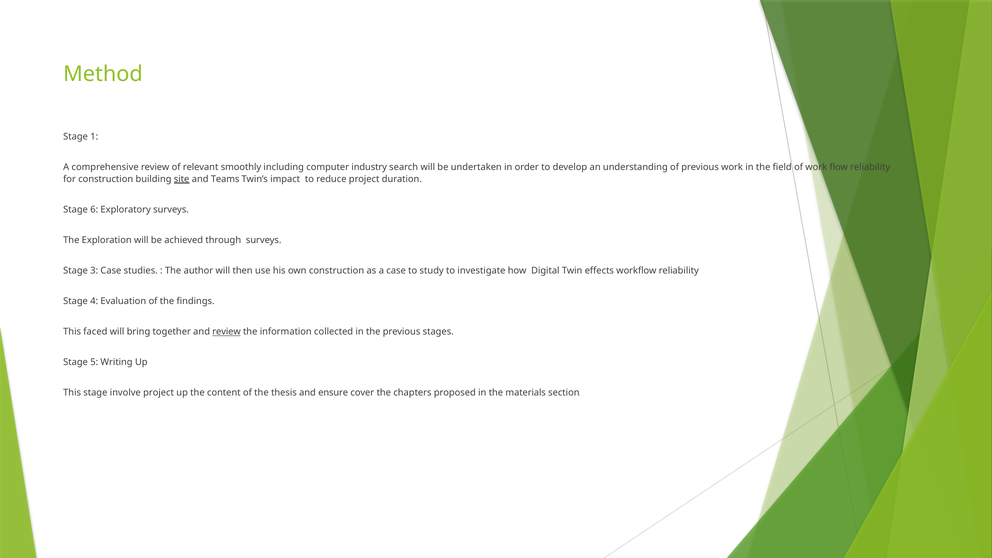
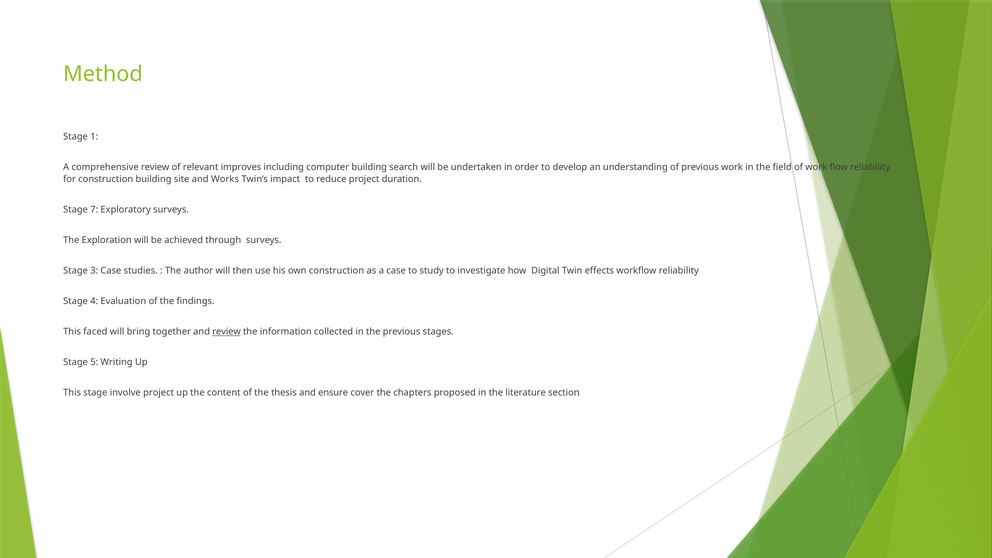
smoothly: smoothly -> improves (241, 167)
computer industry: industry -> building (369, 167)
site underline: present -> none (182, 179)
Teams: Teams -> Works (225, 179)
6: 6 -> 7 (94, 210)
materials: materials -> literature (526, 393)
